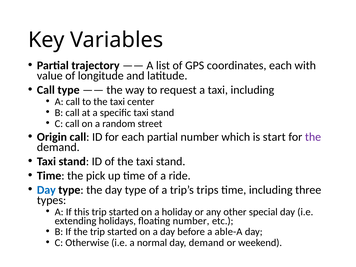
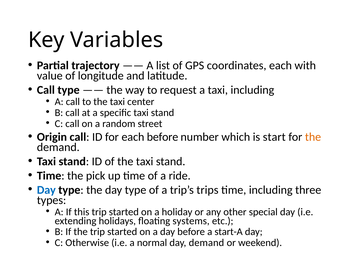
each partial: partial -> before (162, 137)
the colour: purple -> orange (313, 137)
floating number: number -> systems (191, 221)
able-A: able-A -> start-A (229, 232)
